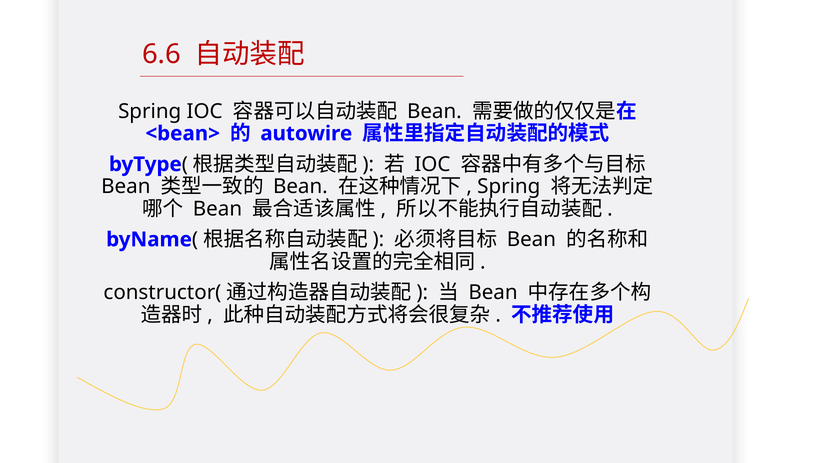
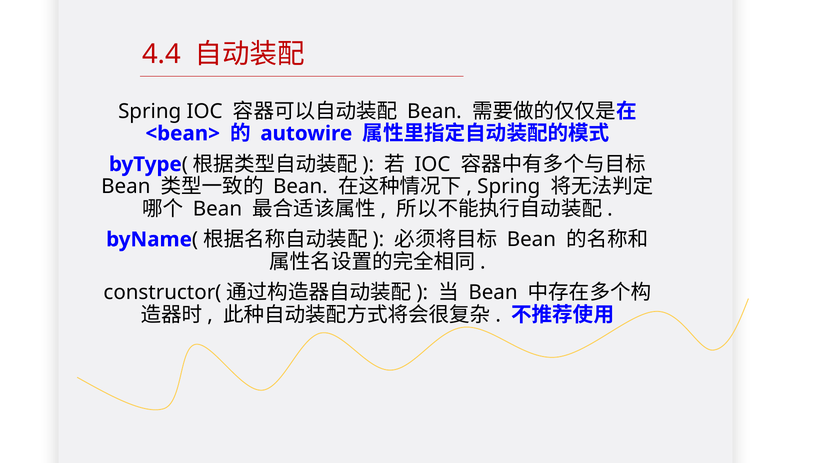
6.6: 6.6 -> 4.4 (162, 54)
